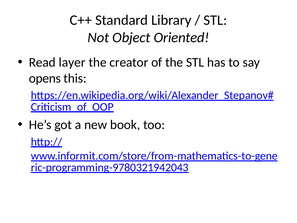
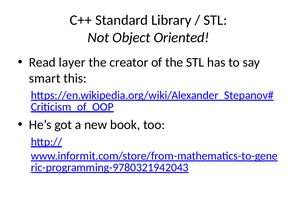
opens: opens -> smart (45, 78)
